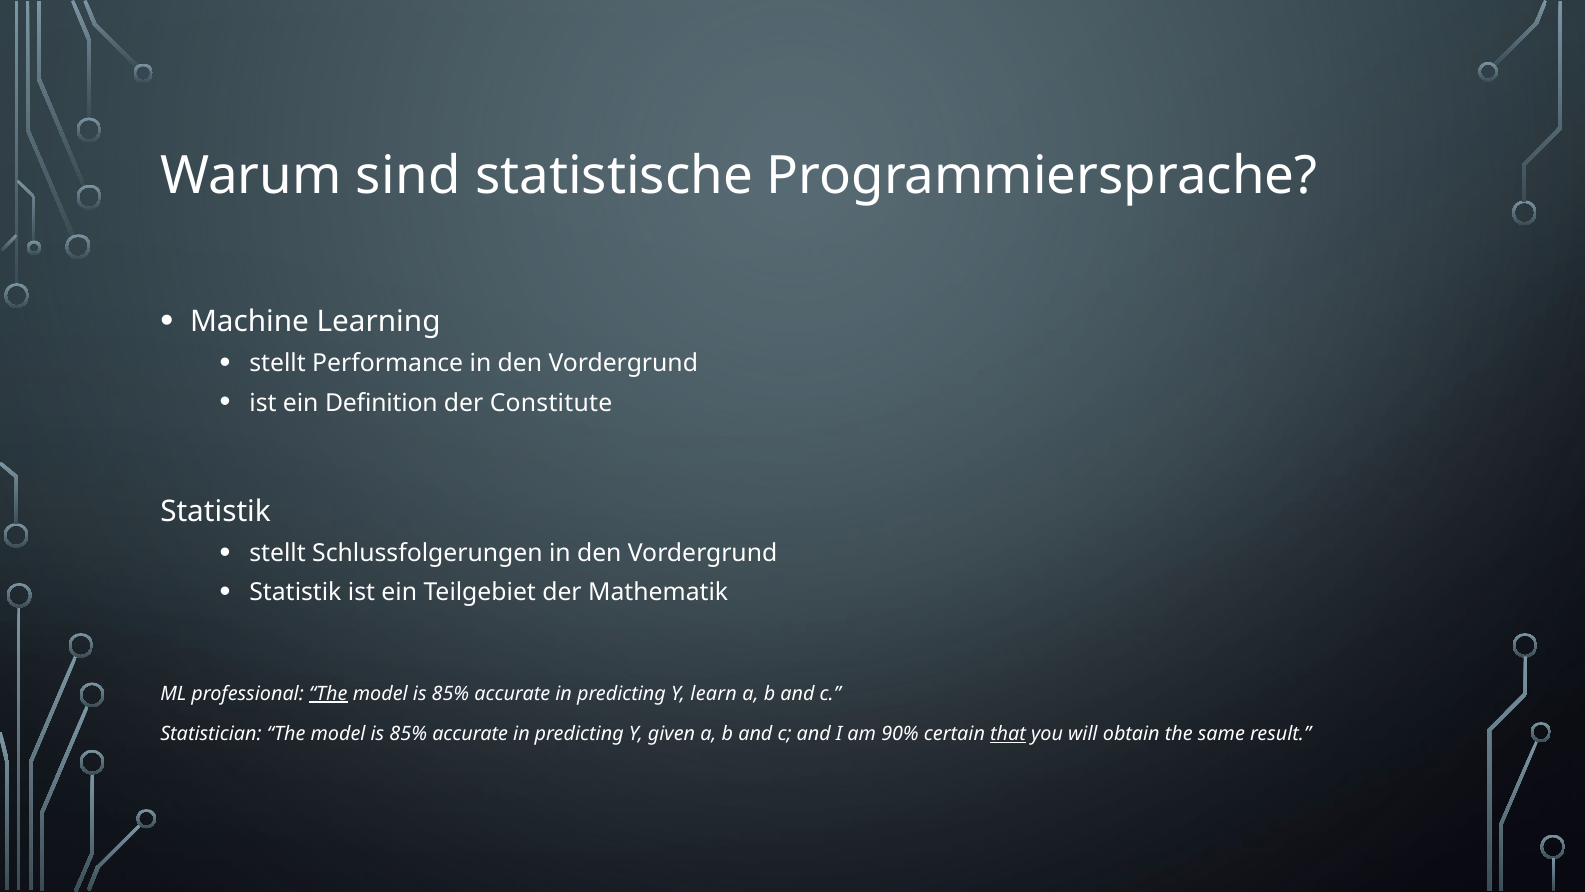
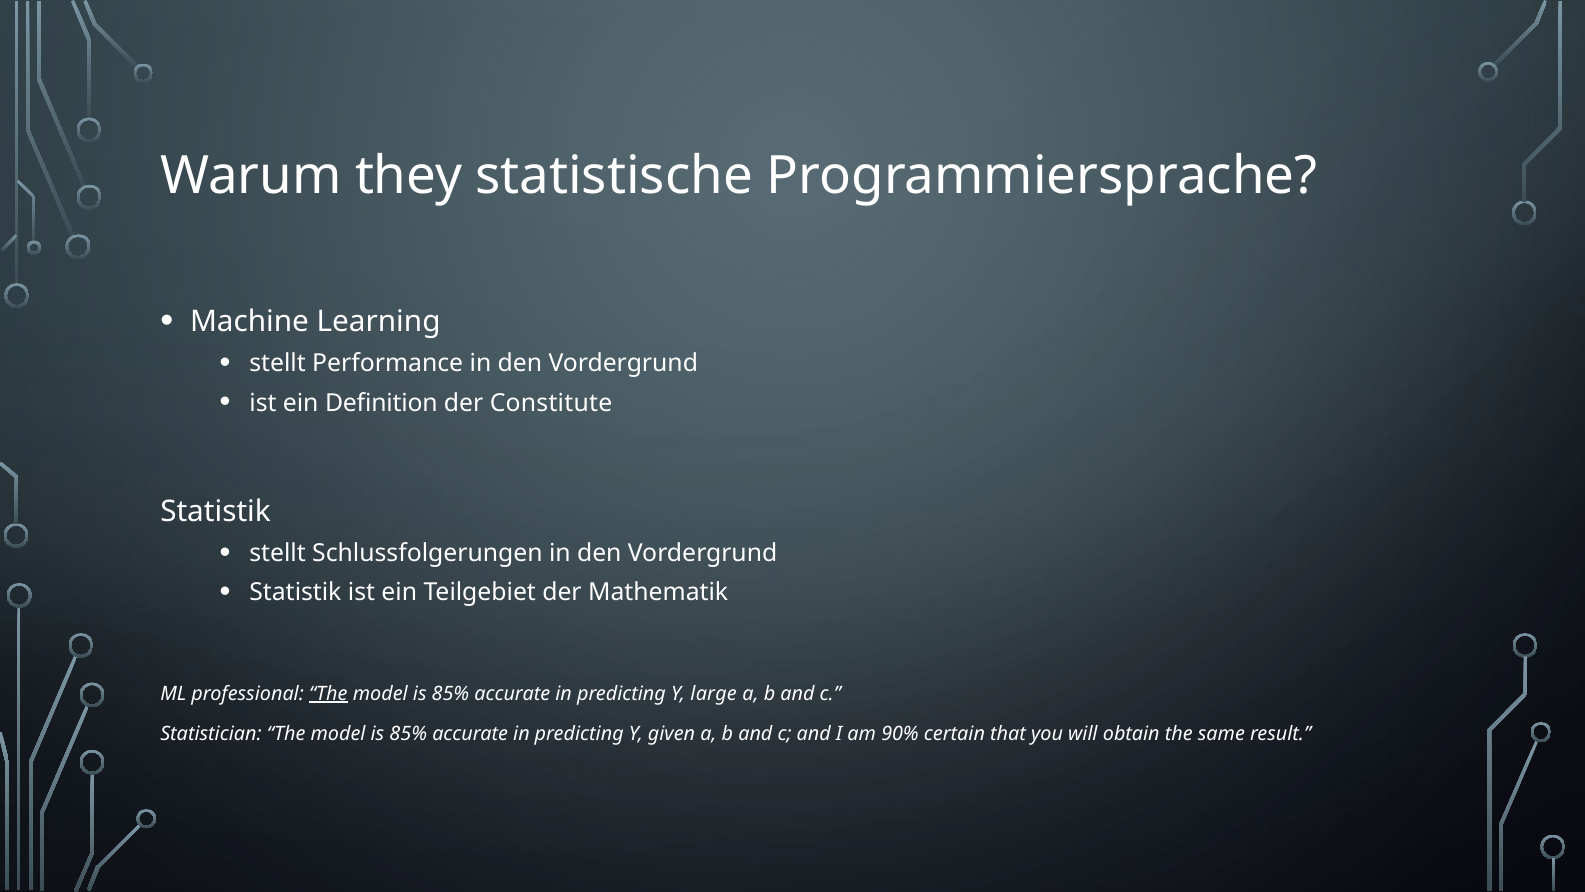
sind: sind -> they (409, 176)
learn: learn -> large (714, 693)
that underline: present -> none (1008, 734)
